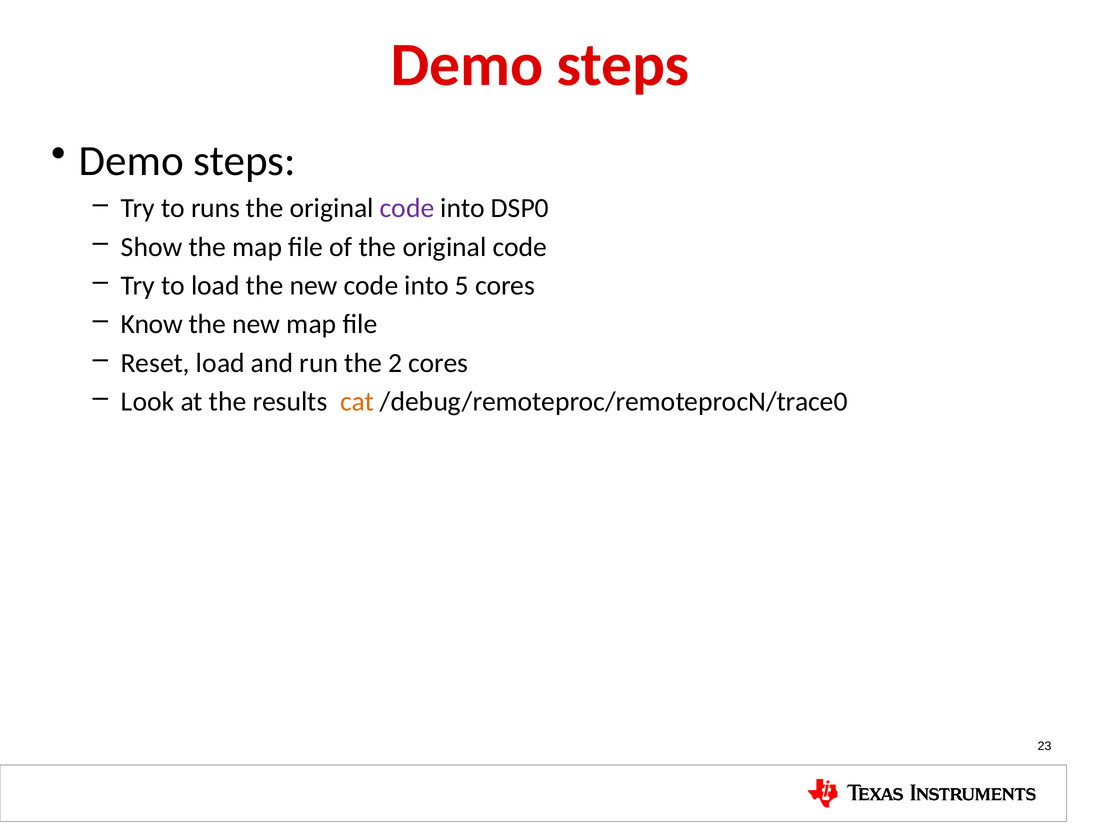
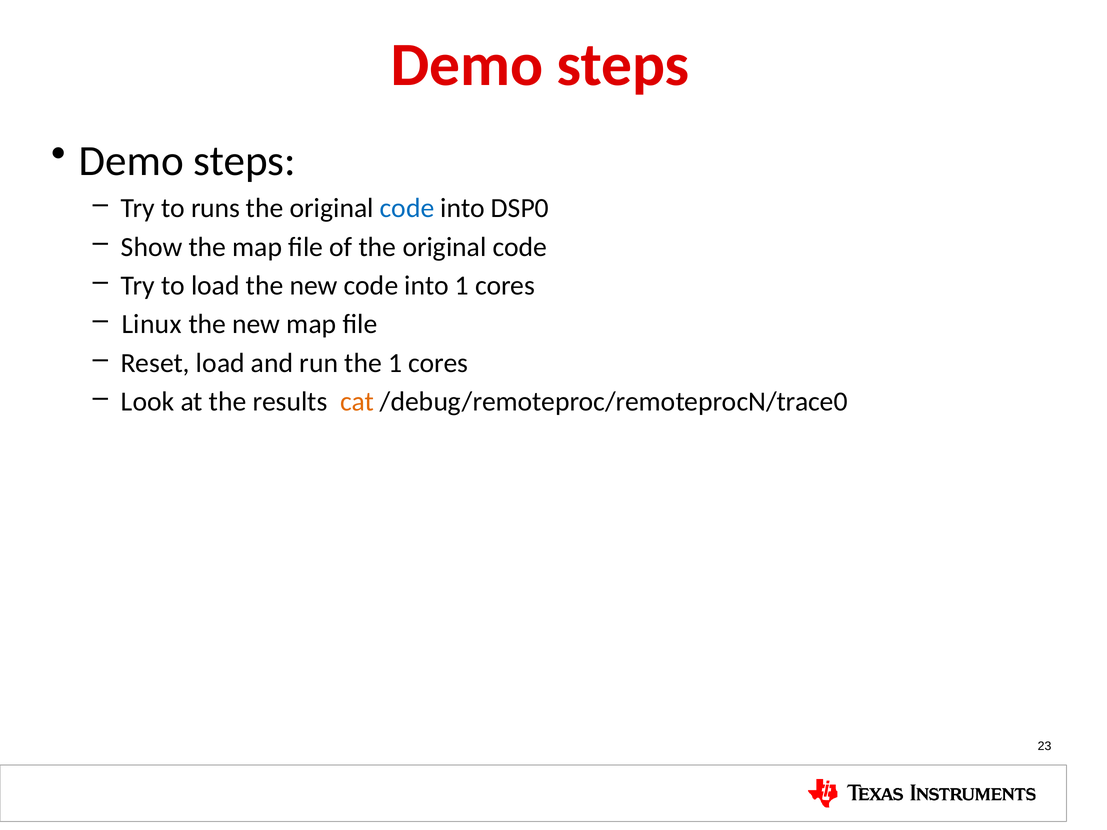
code colour: purple -> blue (407, 208)
into 5: 5 -> 1 (462, 286)
Know: Know -> Linux (152, 324)
the 2: 2 -> 1 (395, 363)
